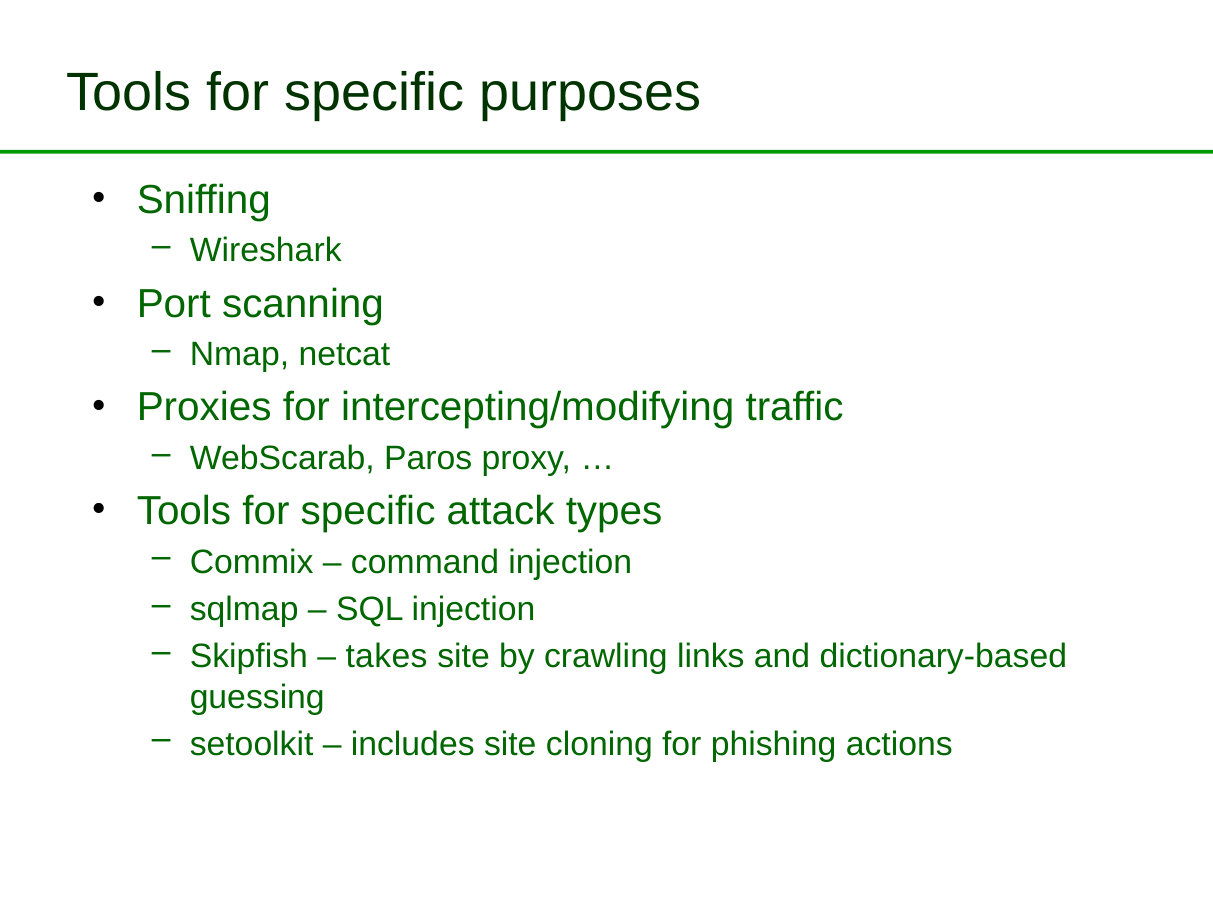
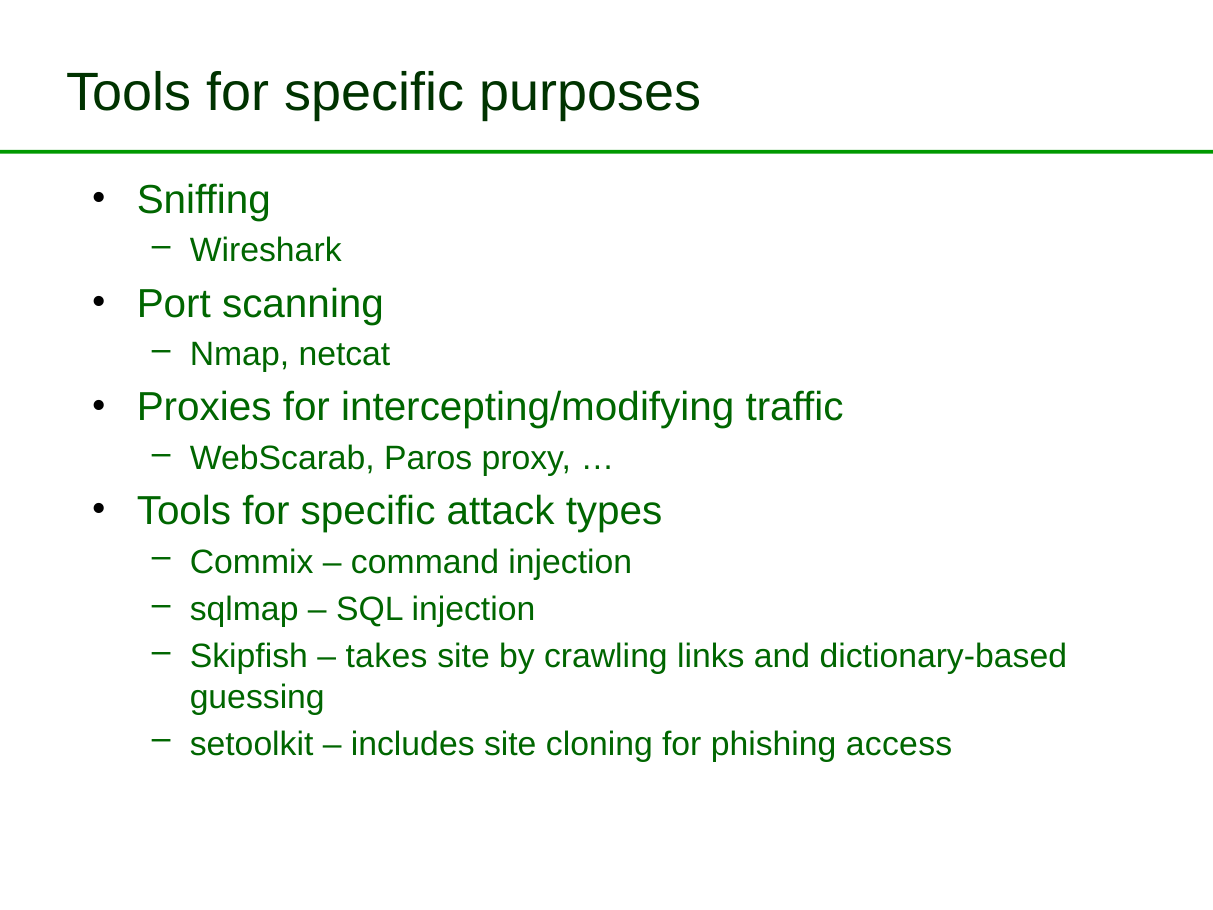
actions: actions -> access (899, 744)
